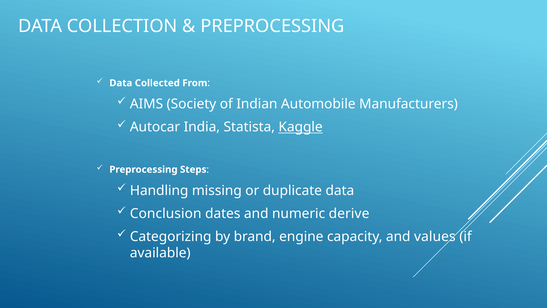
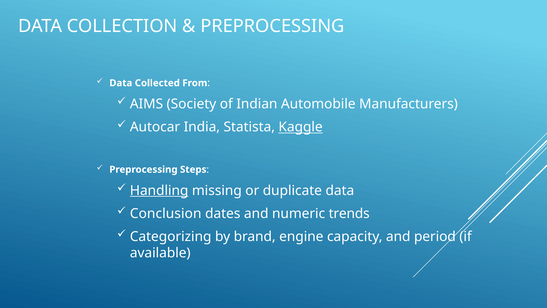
Handling underline: none -> present (159, 190)
derive: derive -> trends (349, 213)
values: values -> period (435, 236)
